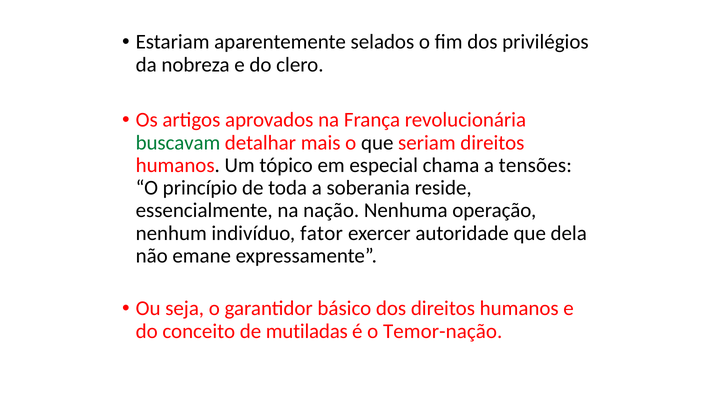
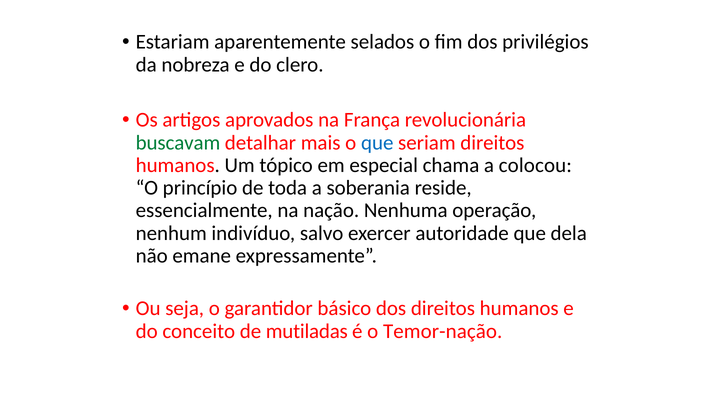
que colour: black -> blue (377, 142)
tensões: tensões -> colocou (535, 165)
fator: fator -> salvo (322, 233)
